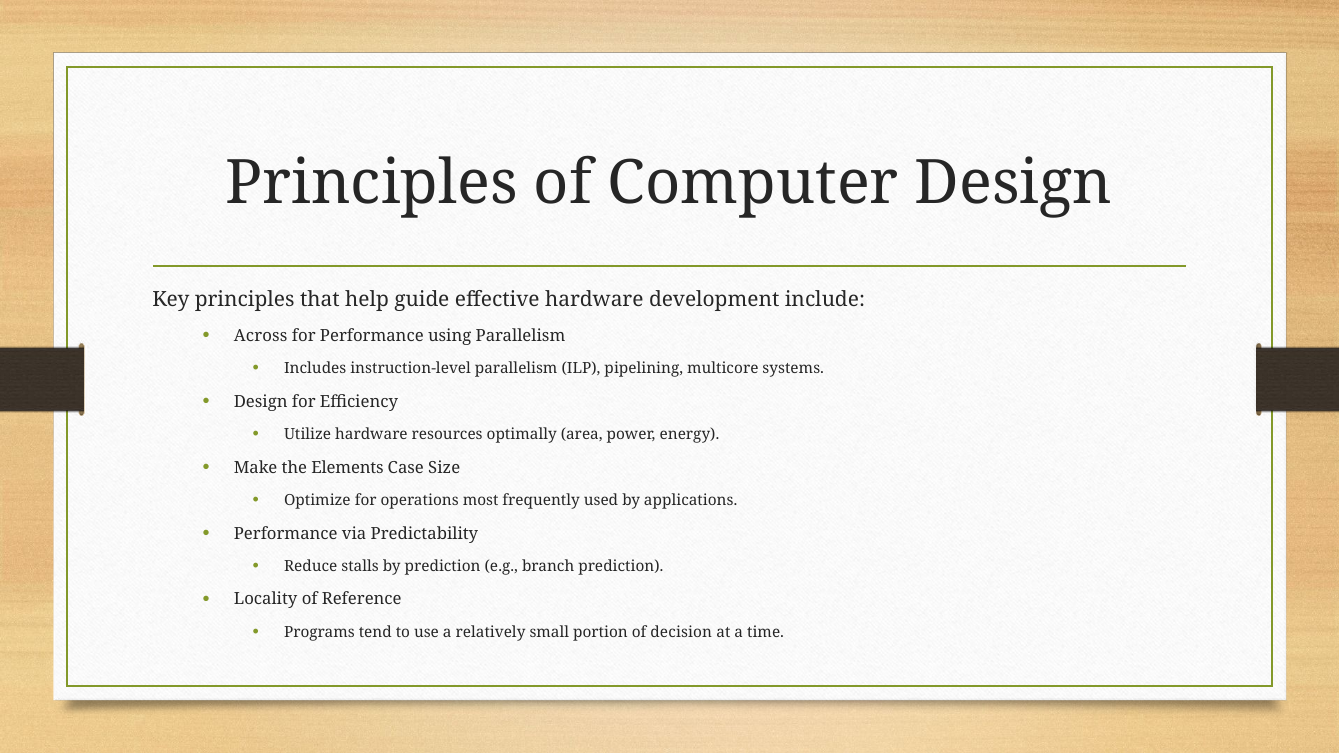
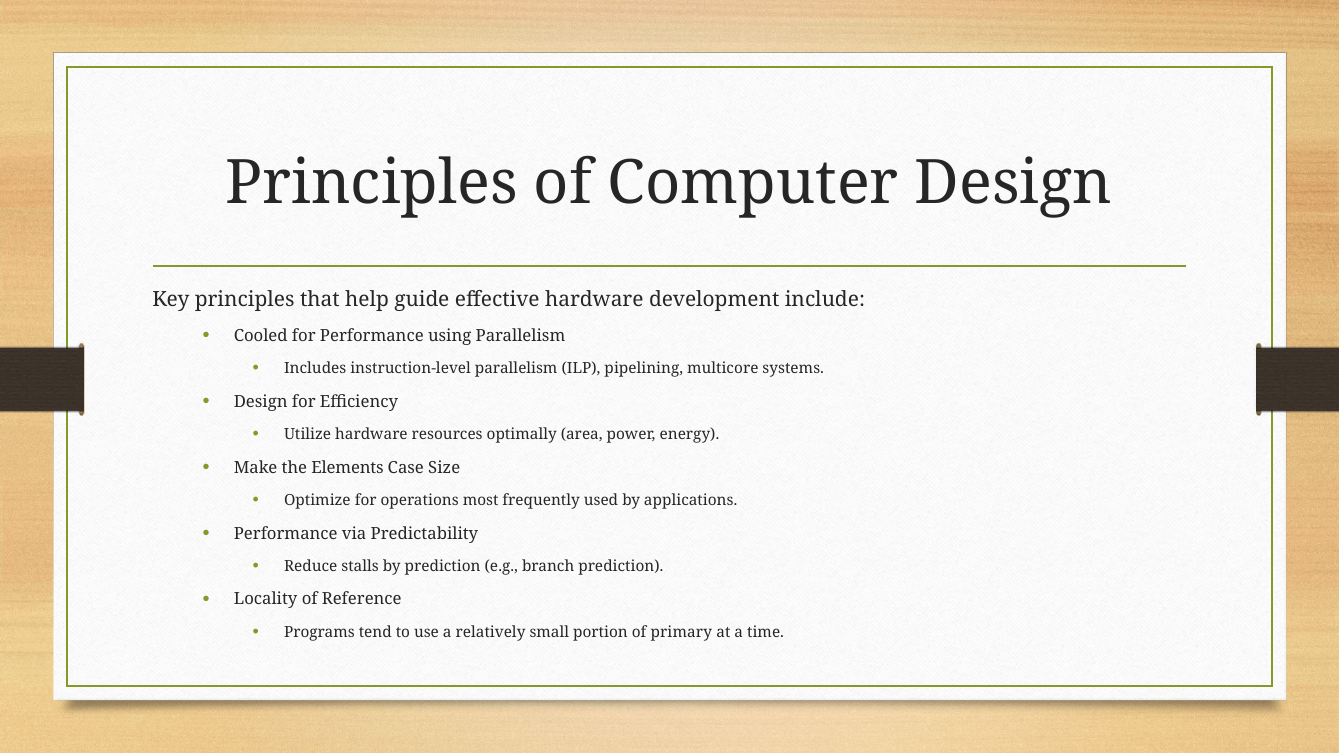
Across: Across -> Cooled (261, 336)
decision: decision -> primary (681, 632)
